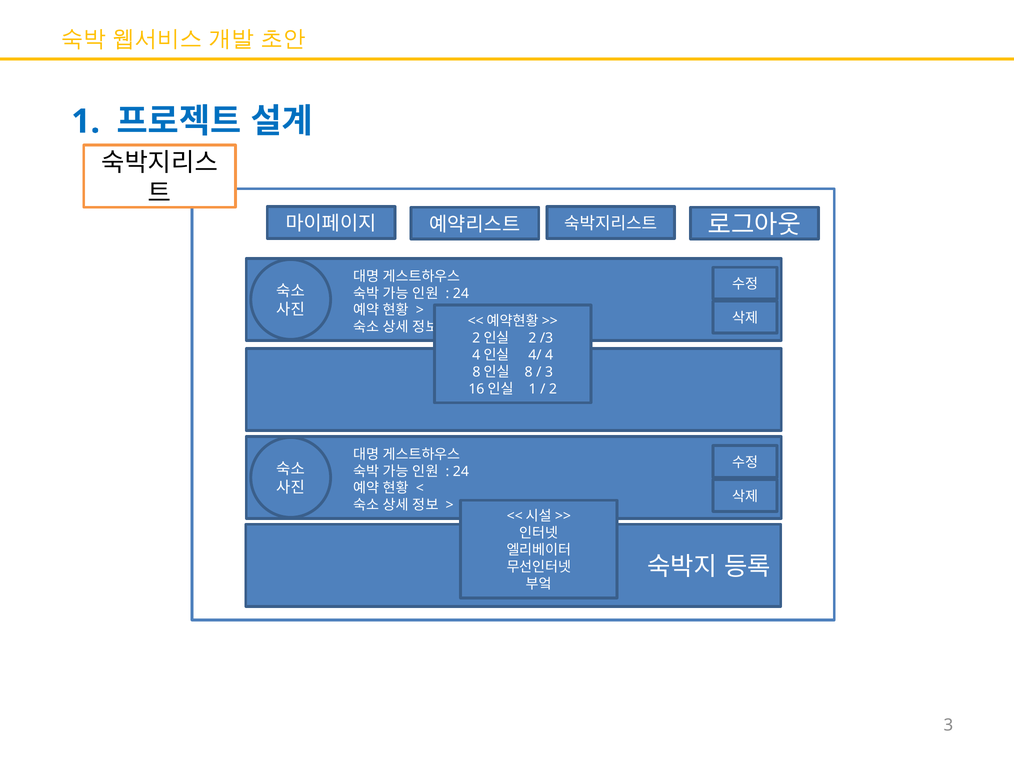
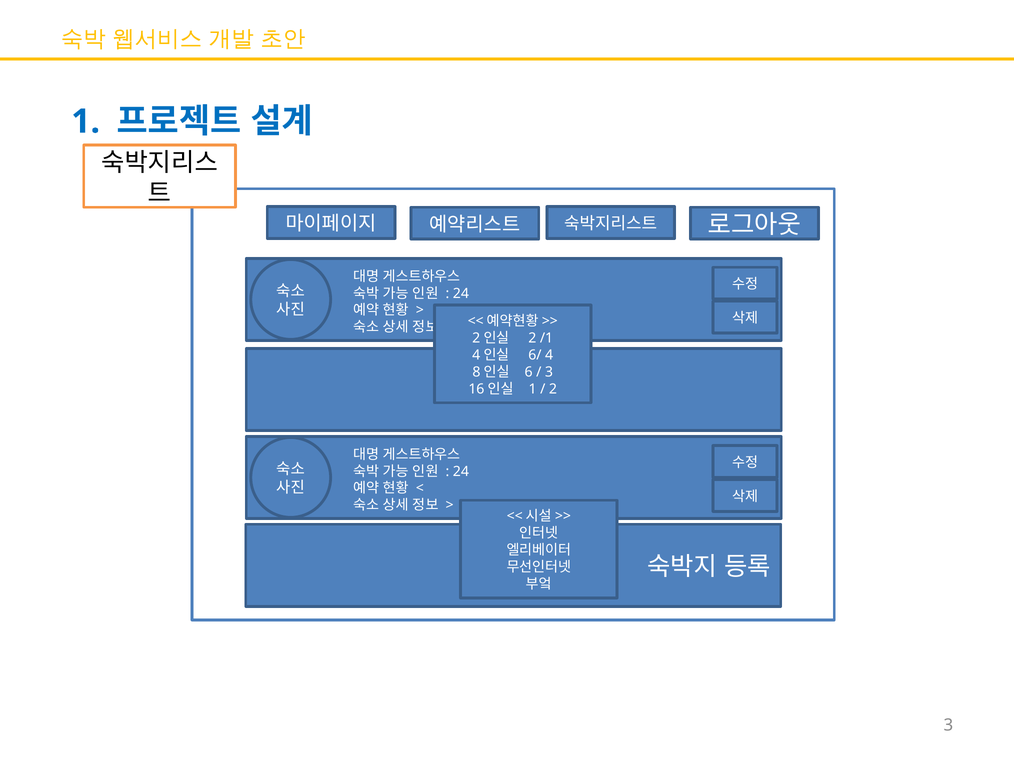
/3: /3 -> /1 (547, 338)
4/: 4/ -> 6/ (535, 355)
8: 8 -> 6 (529, 372)
